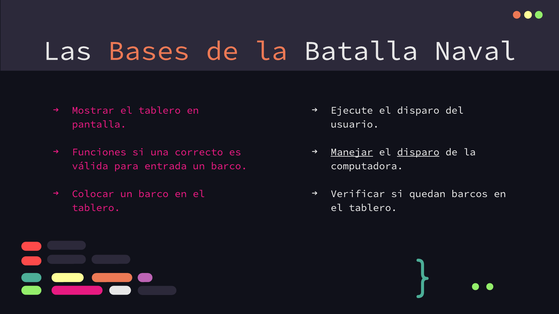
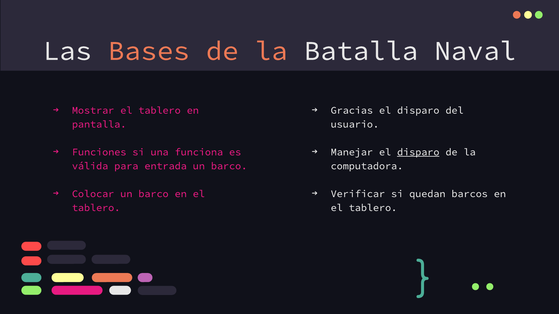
Ejecute: Ejecute -> Gracias (352, 110)
correcto: correcto -> funciona (199, 152)
Manejar underline: present -> none (352, 152)
